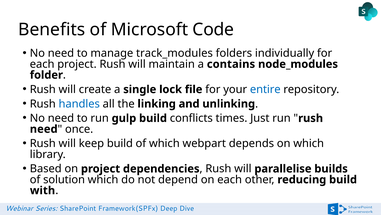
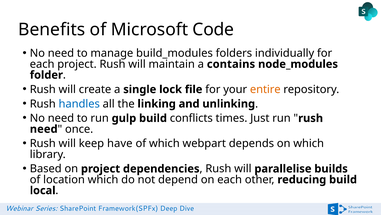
track_modules: track_modules -> build_modules (174, 53)
entire colour: blue -> orange (265, 89)
keep build: build -> have (120, 143)
solution: solution -> location (64, 179)
with: with -> local (43, 190)
